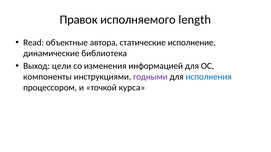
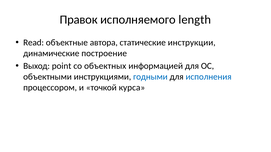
исполнение: исполнение -> инструкции (192, 43)
библиотека: библиотека -> построение (104, 53)
цели: цели -> point (62, 66)
изменения: изменения -> объектных (105, 66)
компоненты: компоненты -> объектными (47, 77)
годными colour: purple -> blue (150, 77)
